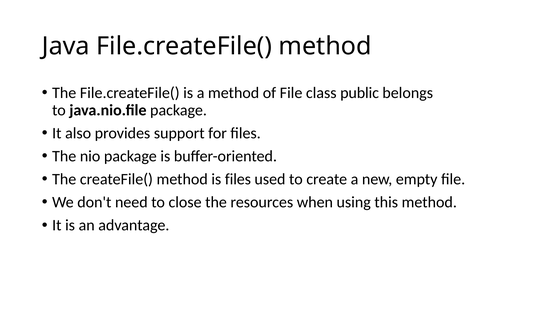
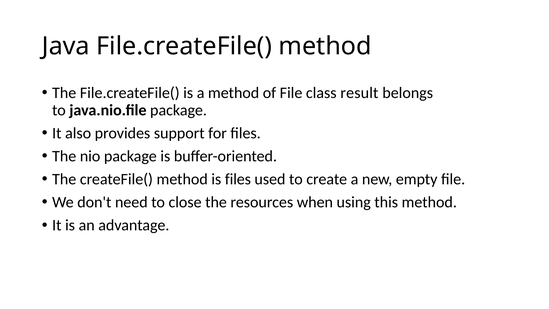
public: public -> result (359, 93)
